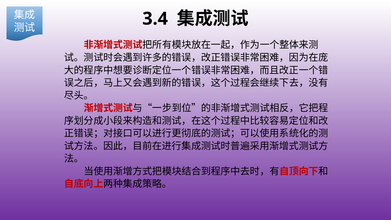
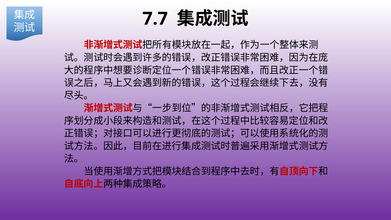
3.4: 3.4 -> 7.7 (155, 19)
